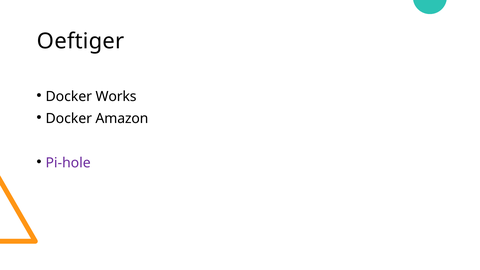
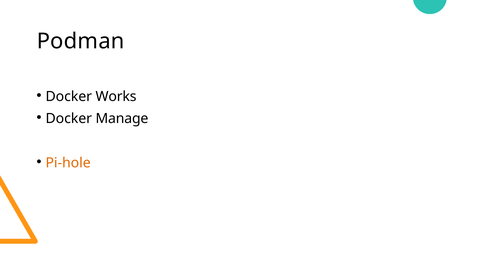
Oeftiger: Oeftiger -> Podman (81, 41)
Amazon: Amazon -> Manage (122, 119)
Pi-hole colour: purple -> orange (68, 163)
